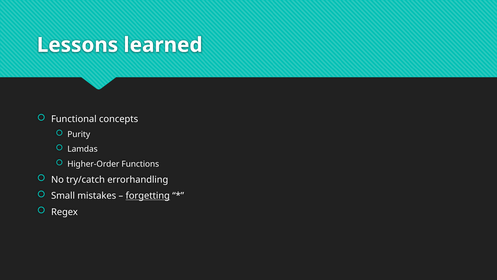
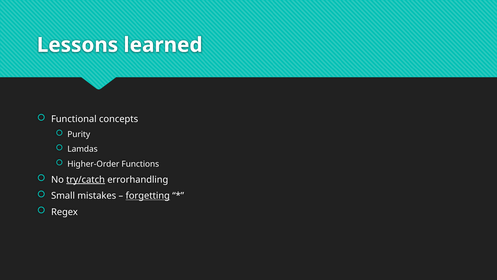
try/catch underline: none -> present (86, 179)
